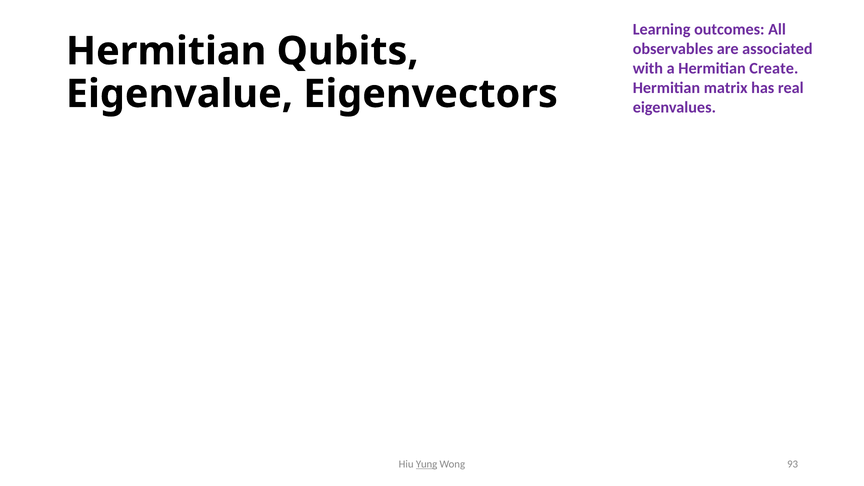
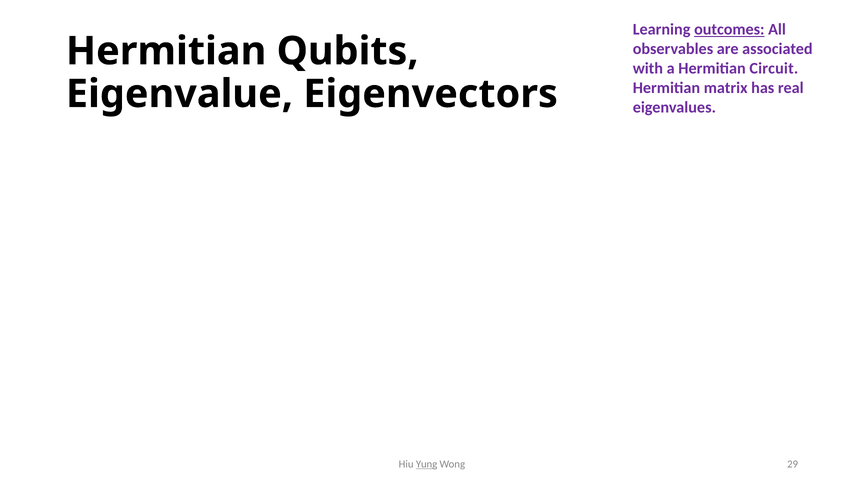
outcomes underline: none -> present (729, 30)
Create: Create -> Circuit (774, 68)
93: 93 -> 29 (793, 464)
